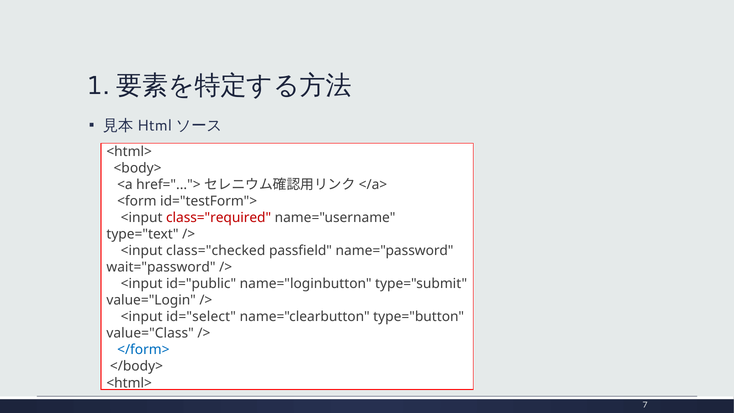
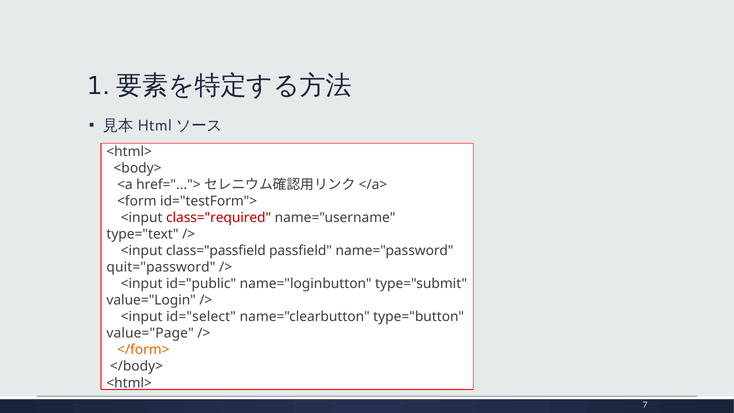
class="checked: class="checked -> class="passfield (216, 251)
wait="password: wait="password -> quit="password (161, 267)
value="Class: value="Class -> value="Page (150, 333)
</form> colour: blue -> orange (143, 350)
